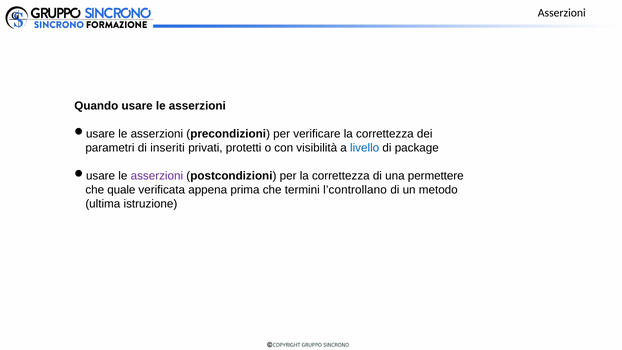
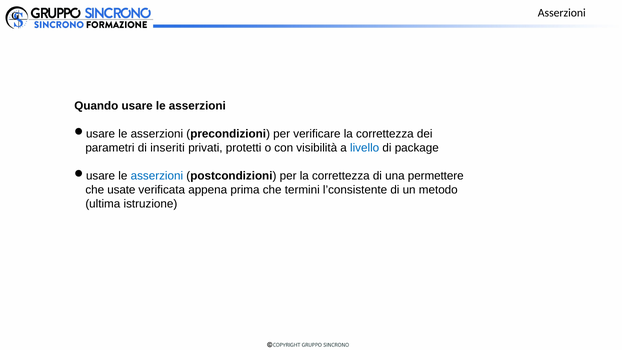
asserzioni colour: purple -> blue (157, 176)
quale: quale -> usate (121, 190)
l’controllano: l’controllano -> l’consistente (355, 190)
